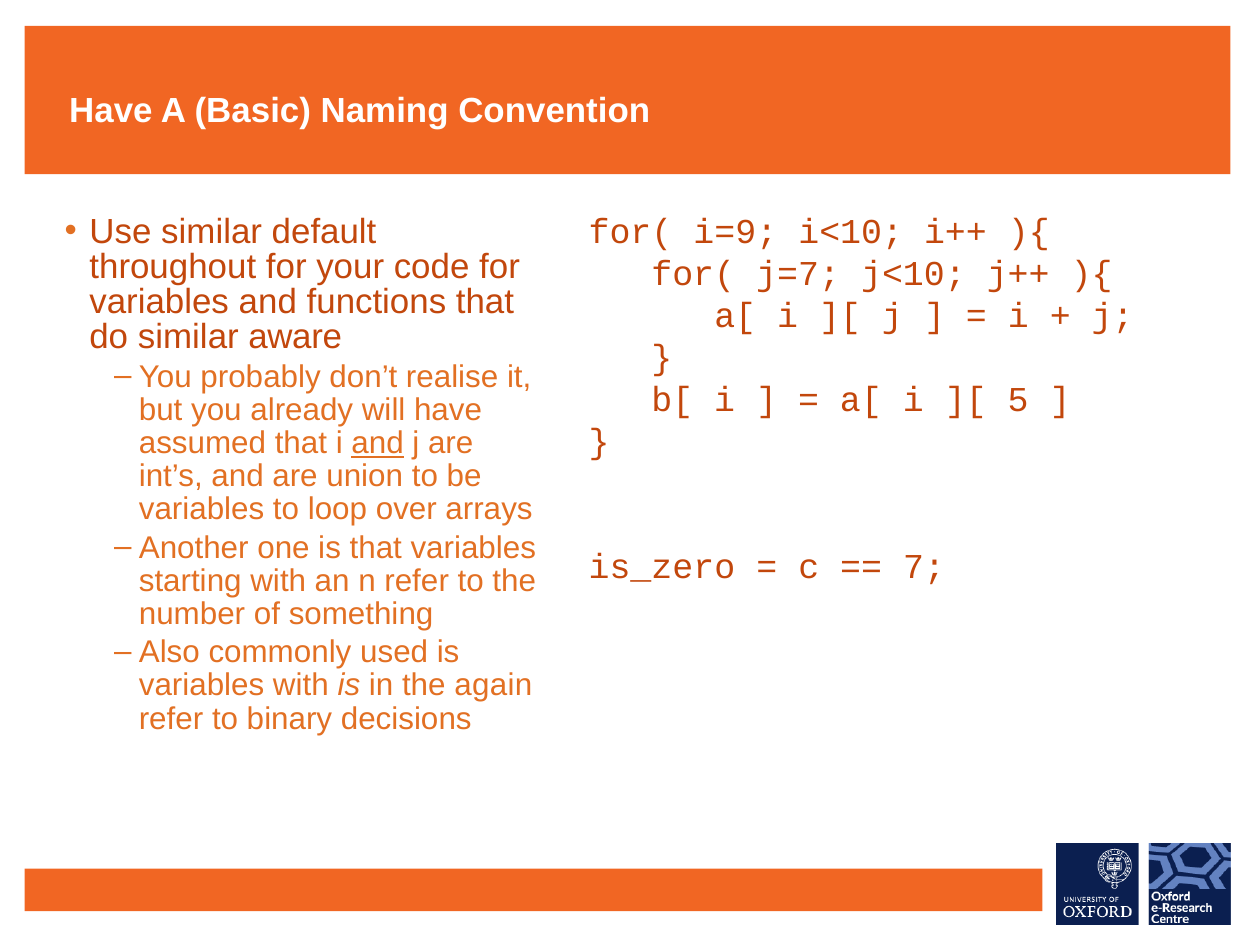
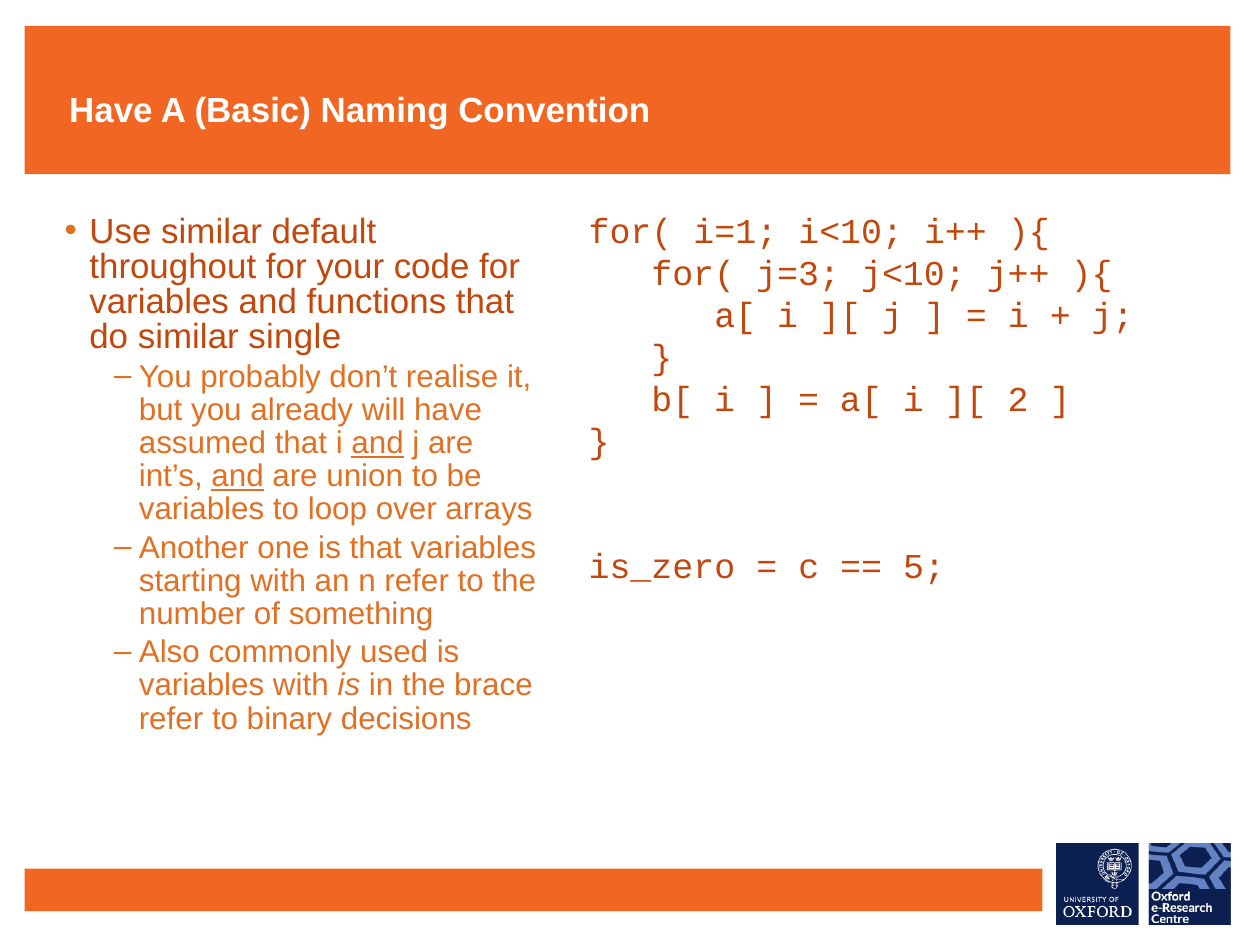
i=9: i=9 -> i=1 (735, 233)
j=7: j=7 -> j=3 (798, 274)
aware: aware -> single (295, 337)
5: 5 -> 2 (1018, 400)
and underline: none -> present (238, 477)
7: 7 -> 5 (924, 567)
again: again -> brace (493, 686)
